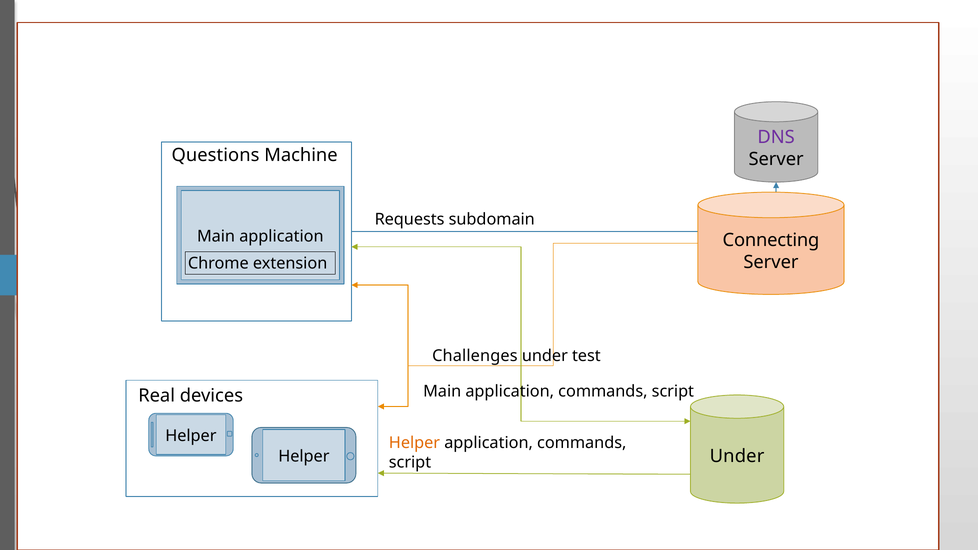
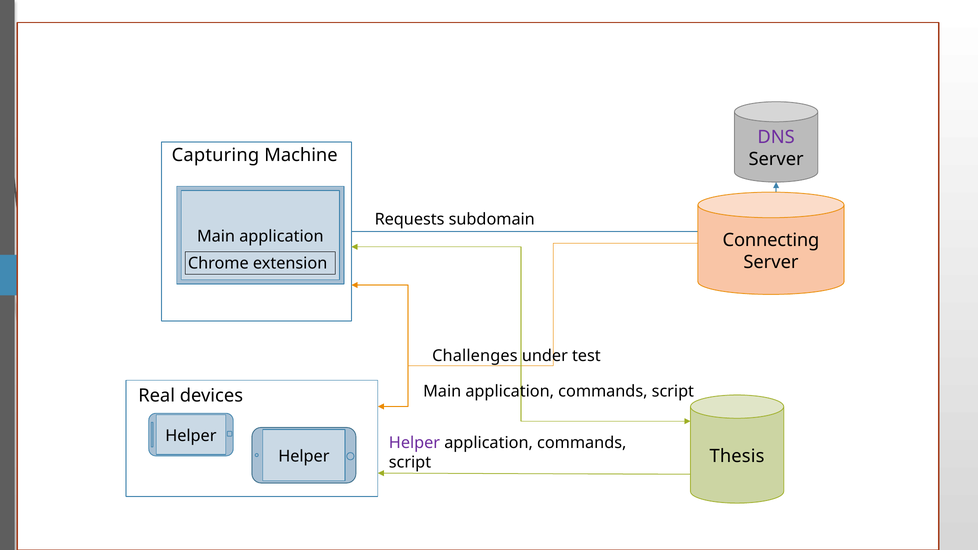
Questions: Questions -> Capturing (215, 155)
Helper colour: orange -> purple (414, 443)
Under: Under -> Thesis (737, 456)
